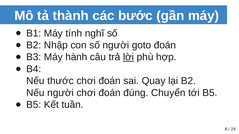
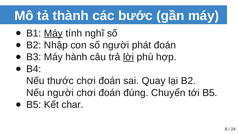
Máy underline: none -> present (53, 33)
goto: goto -> phát (142, 45)
tuần: tuần -> char (73, 105)
